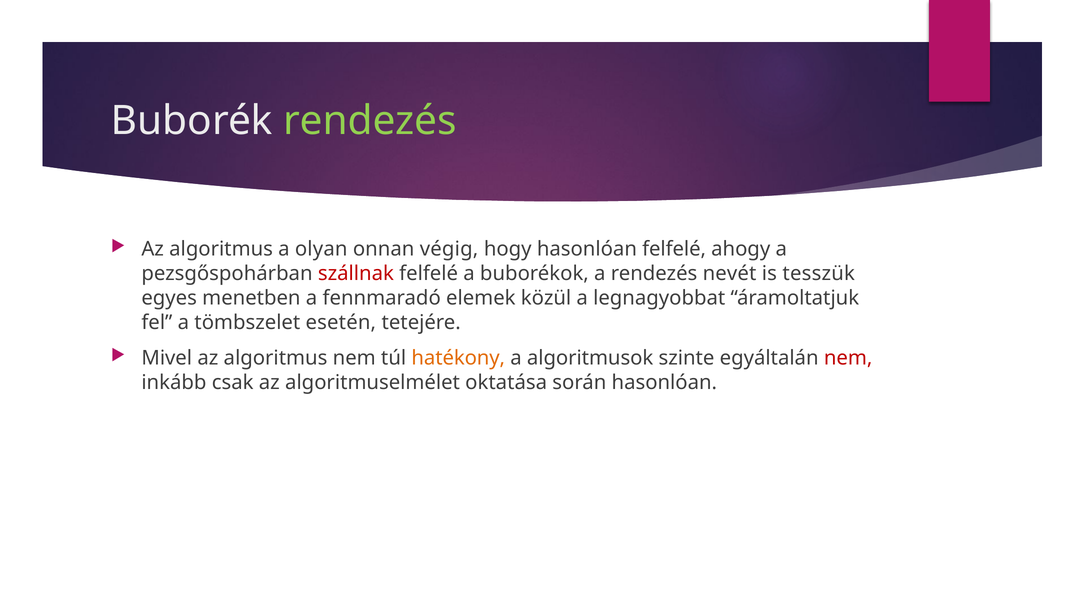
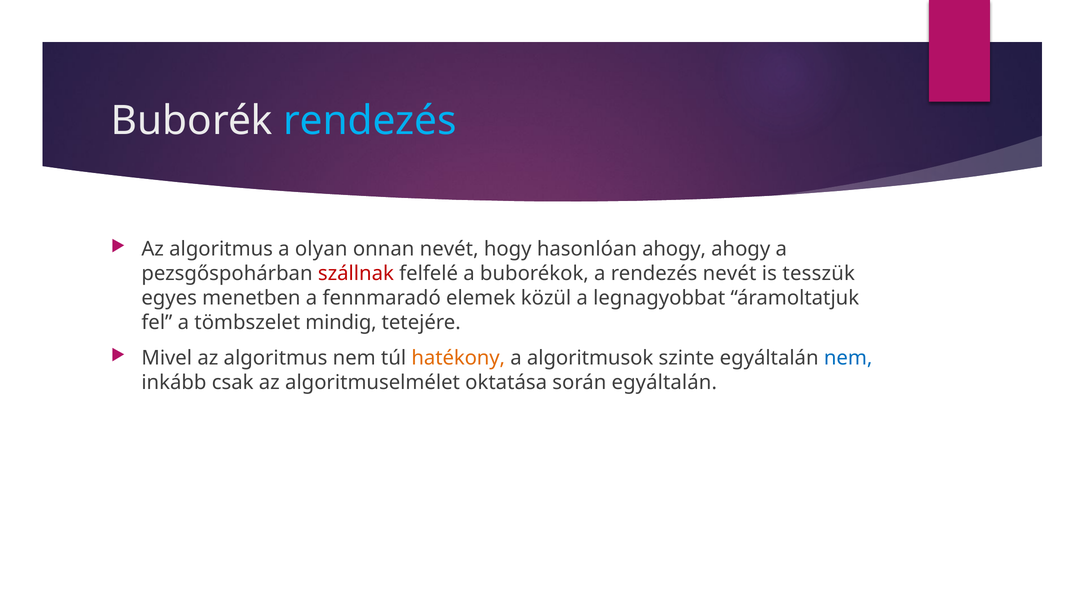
rendezés colour: light green -> light blue (370, 121)
onnan végig: végig -> nevét (449, 249)
hasonlóan felfelé: felfelé -> ahogy (674, 249)
esetén: esetén -> mindig (341, 323)
nem colour: red -> blue (848, 358)
során hasonlóan: hasonlóan -> egyáltalán (664, 383)
